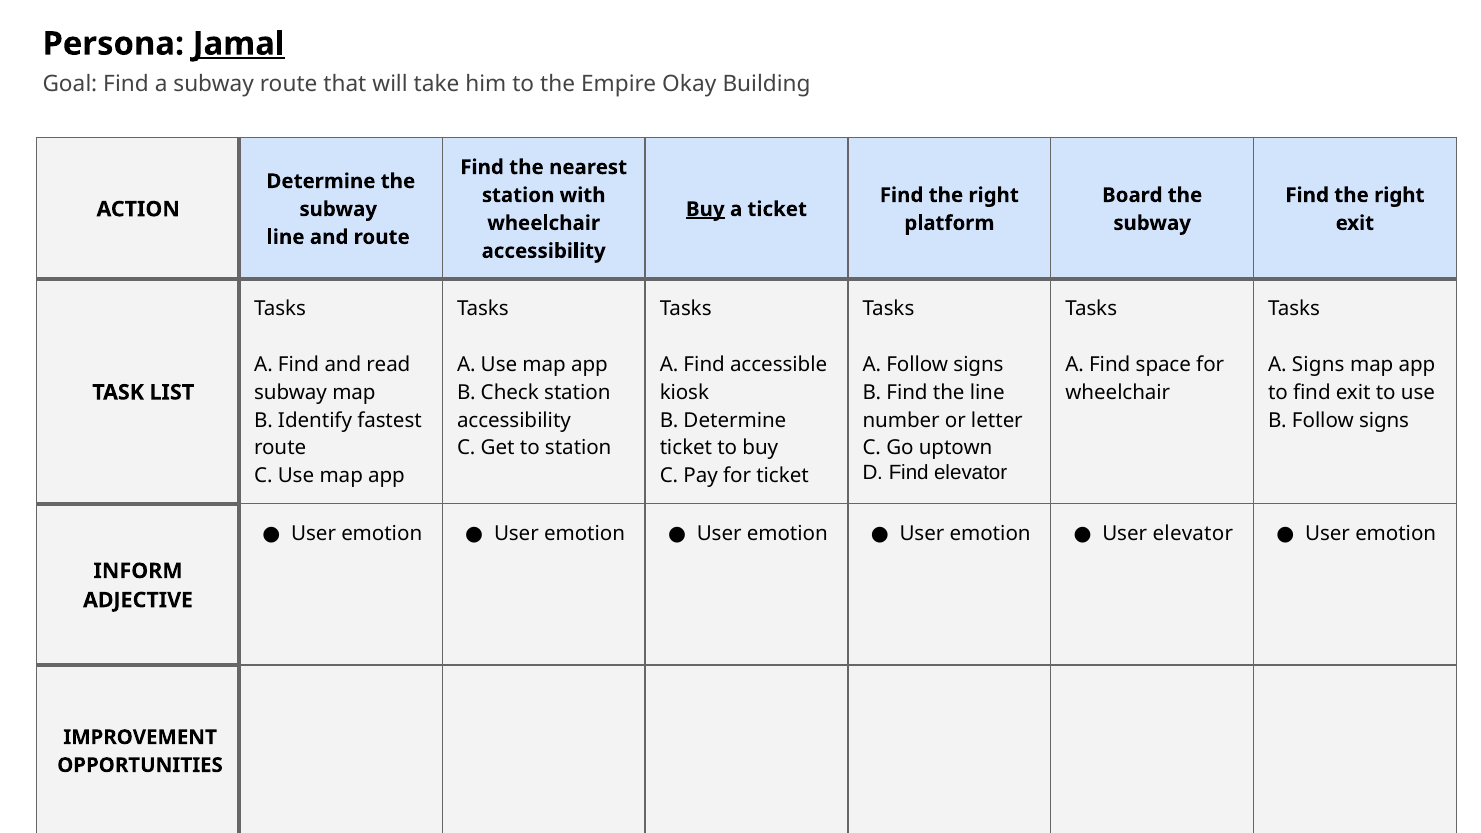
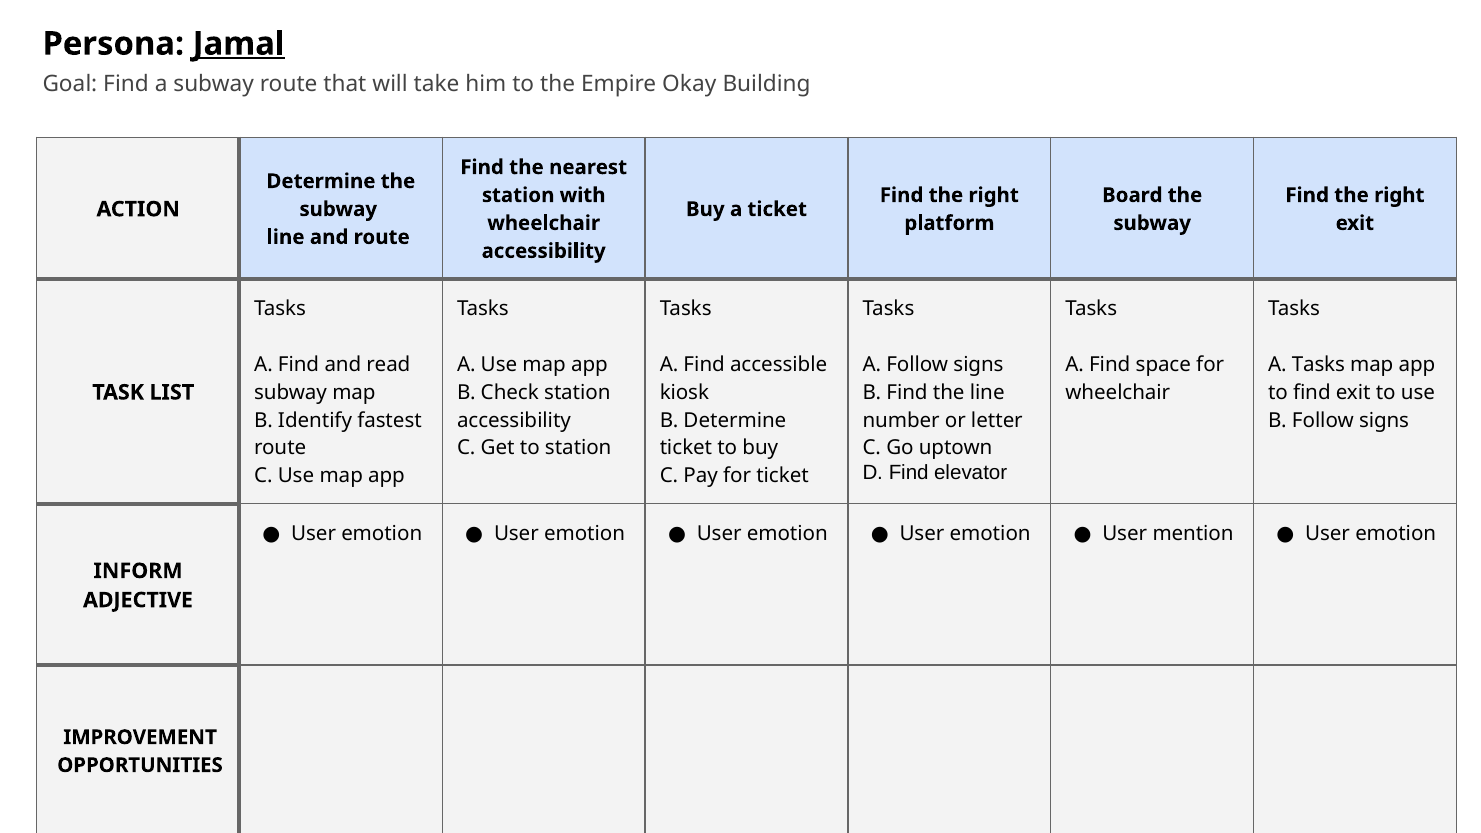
Buy underline: present -> none (705, 209)
A Signs: Signs -> Tasks (1318, 364)
User elevator: elevator -> mention (1193, 534)
